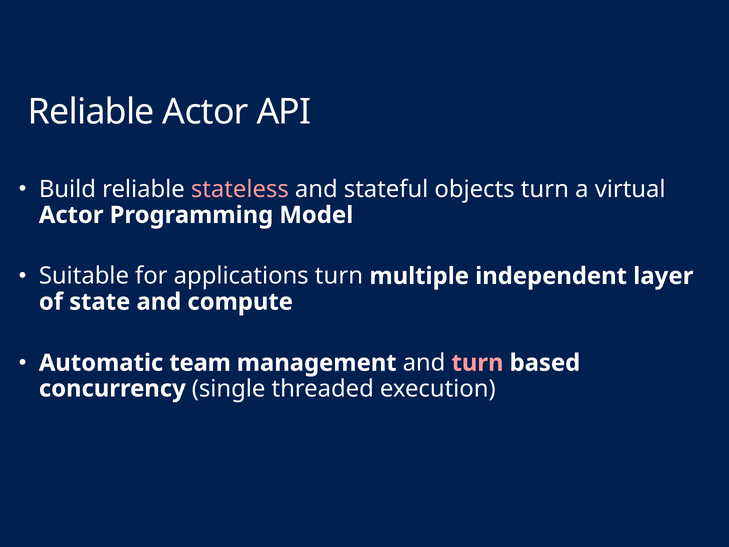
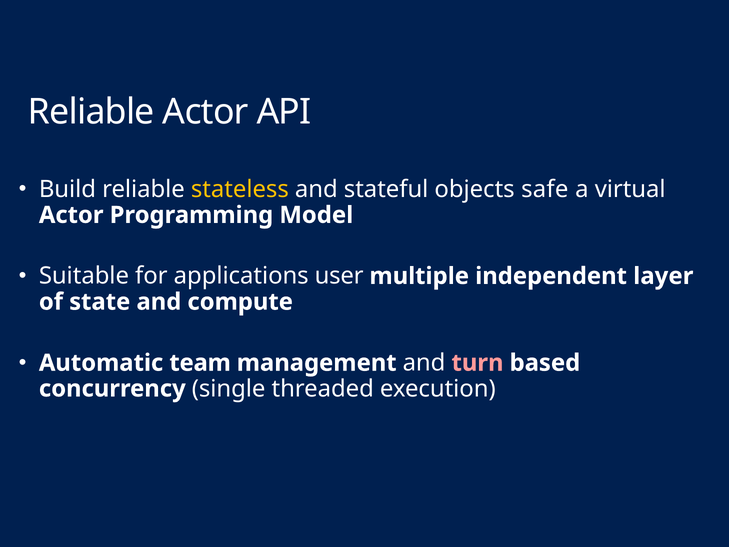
stateless colour: pink -> yellow (240, 189)
objects turn: turn -> safe (545, 189)
applications turn: turn -> user (339, 276)
